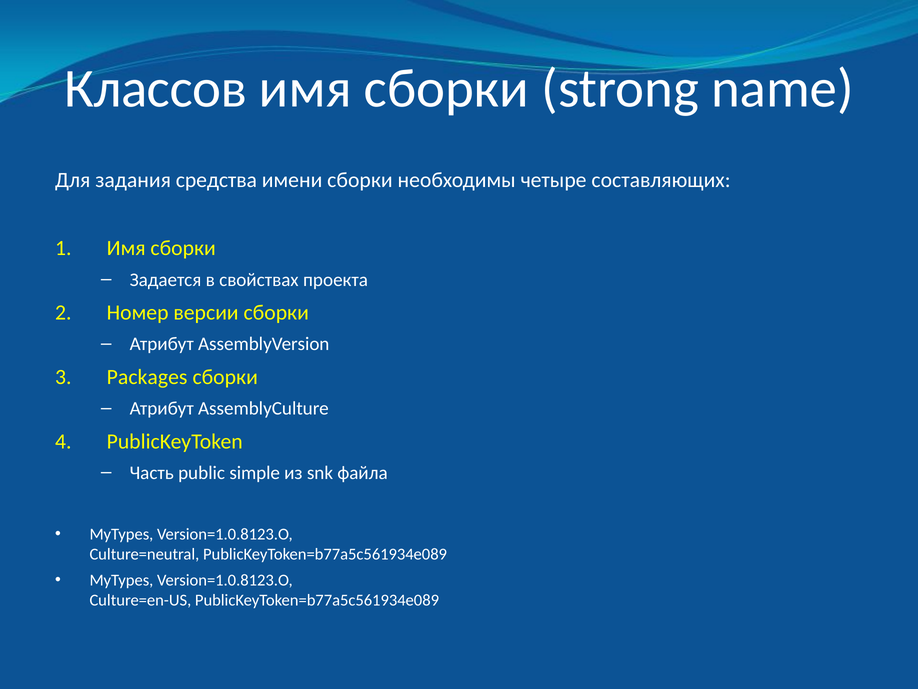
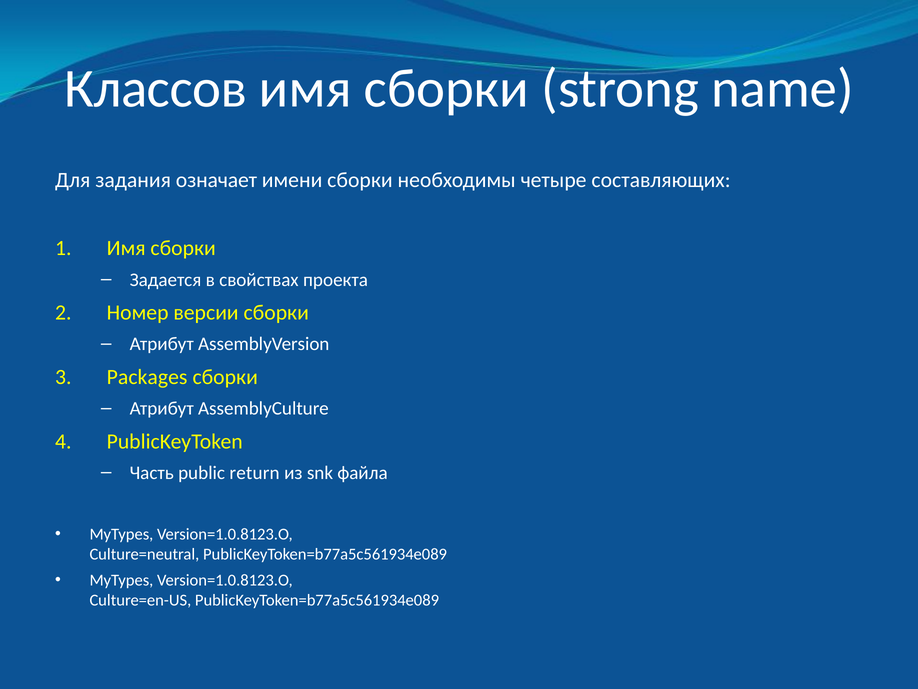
средства: средства -> означает (216, 180)
simple: simple -> return (255, 472)
